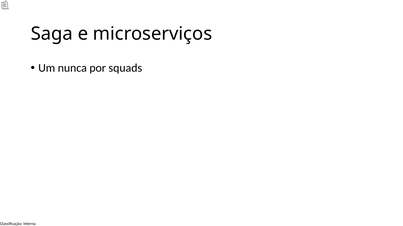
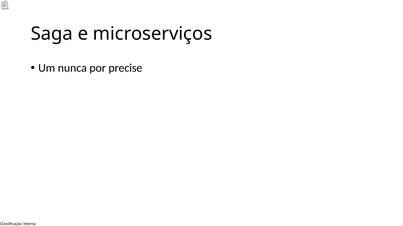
squads: squads -> precise (125, 68)
